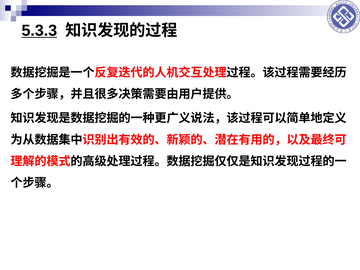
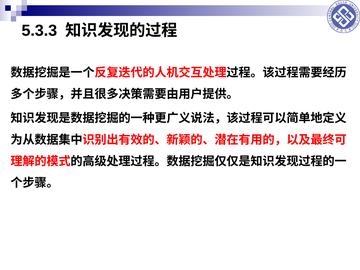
5.3.3 underline: present -> none (39, 30)
